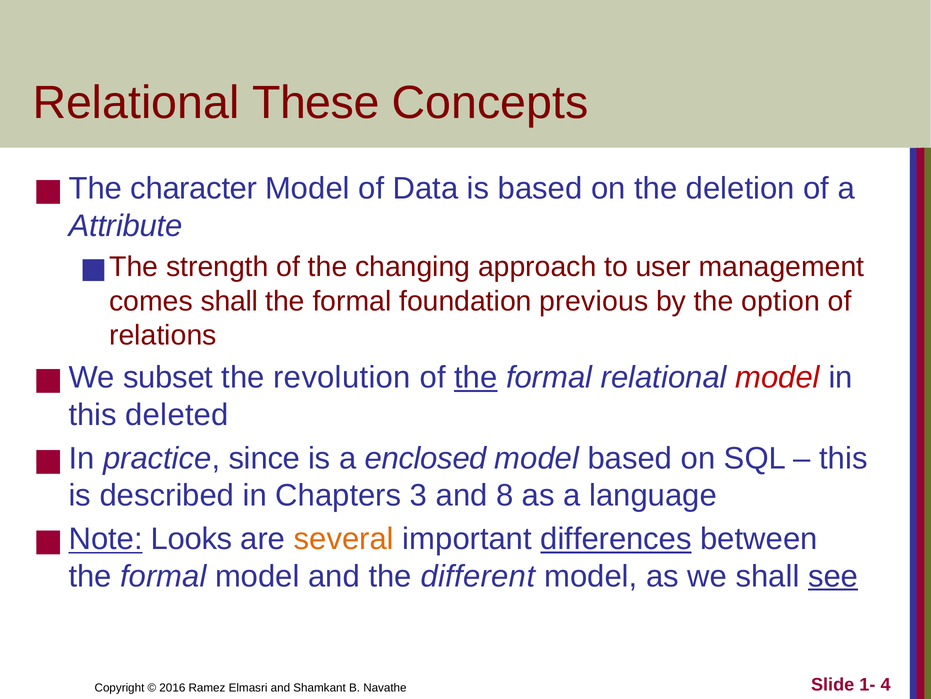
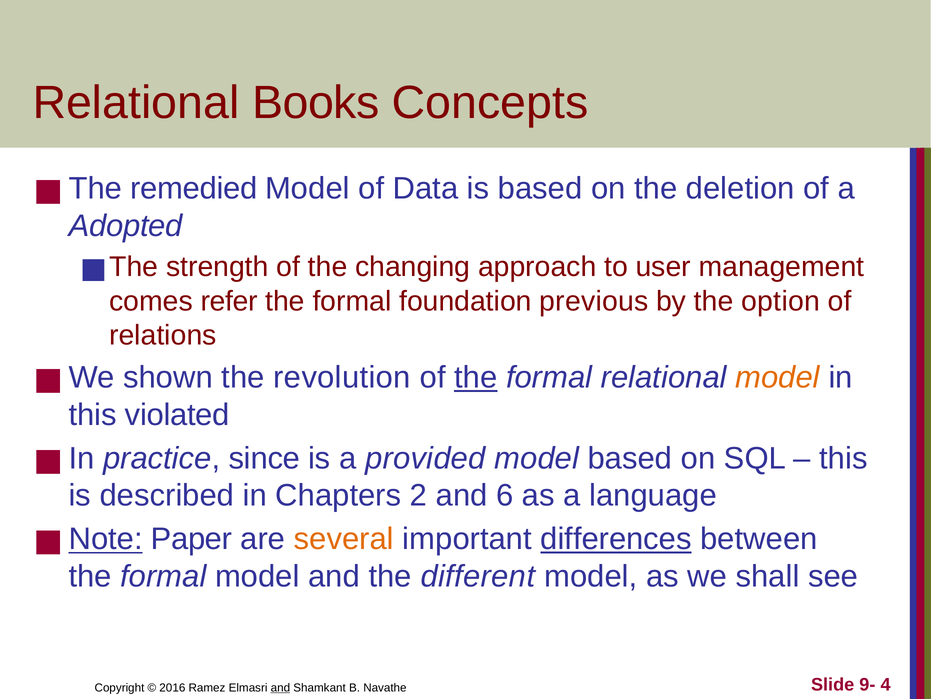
These: These -> Books (316, 103)
character: character -> remedied (194, 188)
Attribute: Attribute -> Adopted (126, 226)
comes shall: shall -> refer (229, 301)
subset: subset -> shown (168, 377)
model colour: red -> orange (778, 377)
deleted: deleted -> violated (177, 414)
enclosed: enclosed -> provided (425, 458)
3: 3 -> 2 (419, 495)
8: 8 -> 6 (505, 495)
Looks: Looks -> Paper (191, 538)
see underline: present -> none (833, 576)
and underline: none -> present (280, 687)
1-: 1- -> 9- (867, 684)
